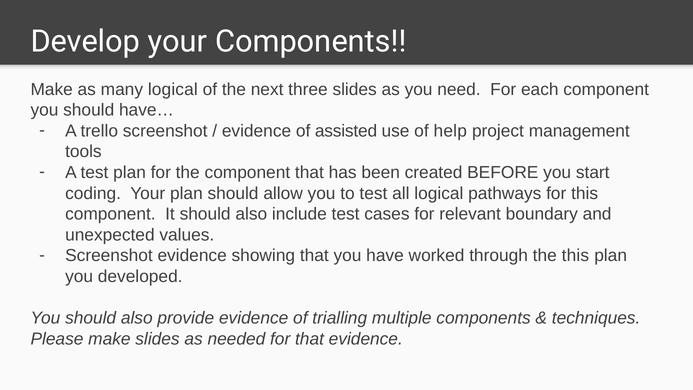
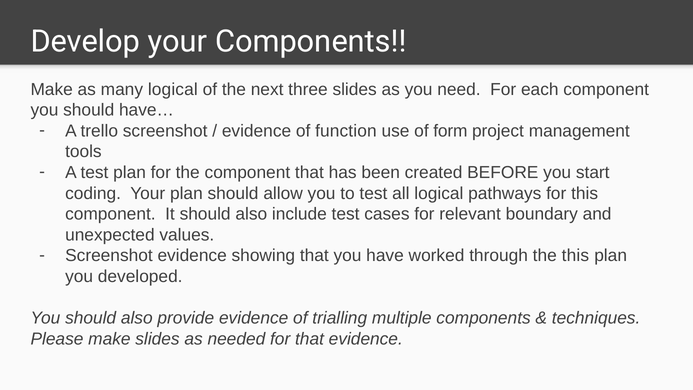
assisted: assisted -> function (346, 131)
help: help -> form (450, 131)
